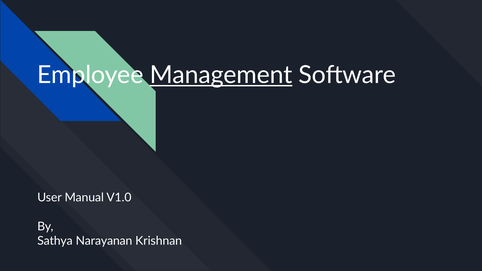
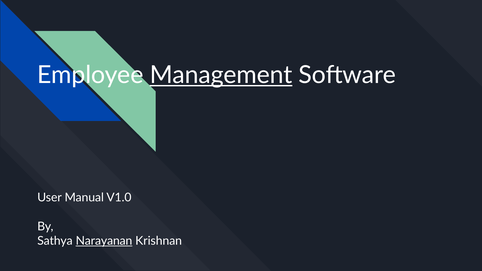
Narayanan underline: none -> present (104, 241)
